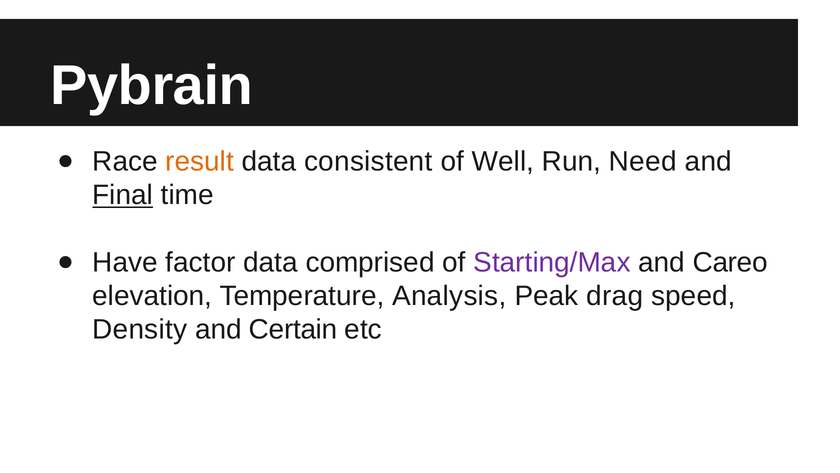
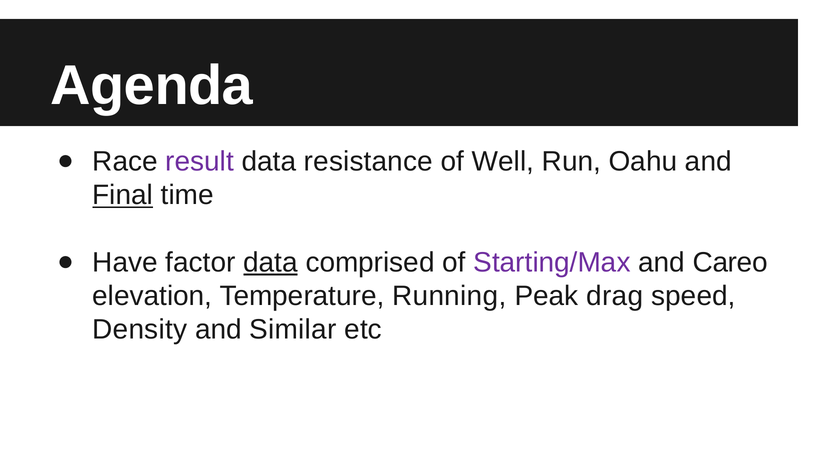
Pybrain: Pybrain -> Agenda (152, 86)
result colour: orange -> purple (200, 161)
consistent: consistent -> resistance (368, 161)
Need: Need -> Oahu (643, 161)
data underline: none -> present (271, 262)
Analysis: Analysis -> Running (449, 296)
Certain: Certain -> Similar (293, 329)
